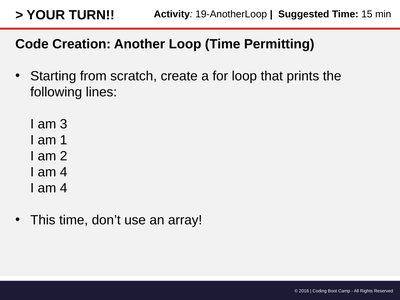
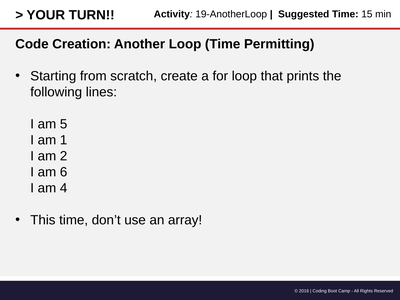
3: 3 -> 5 (64, 124)
4: 4 -> 6 (64, 172)
